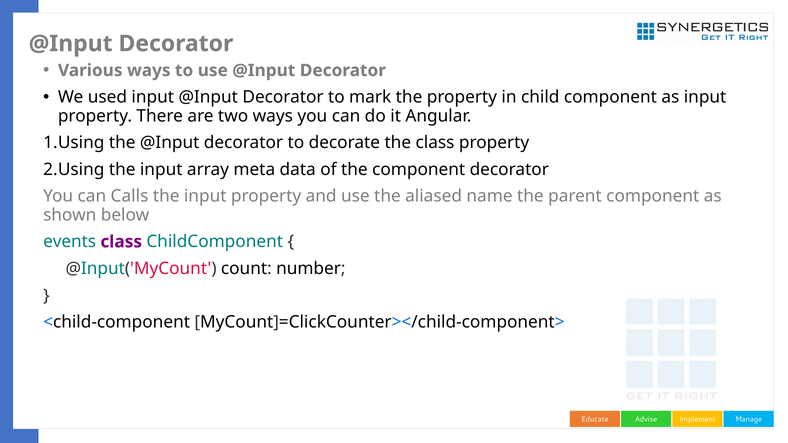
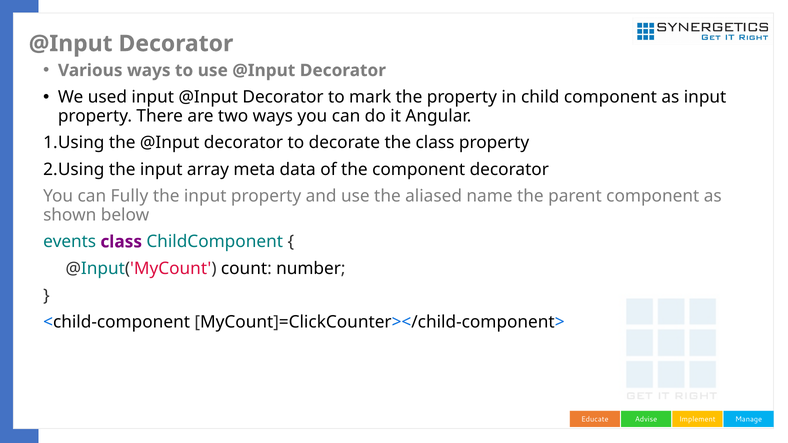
Calls: Calls -> Fully (129, 196)
